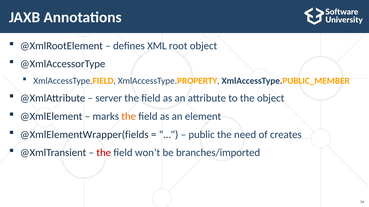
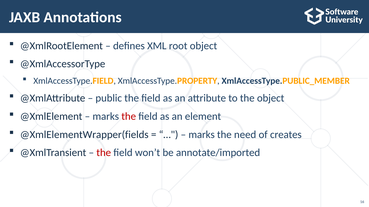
server: server -> public (109, 98)
the colour: orange -> red (129, 117)
public: public -> marks (202, 135)
branches/imported: branches/imported -> annotate/imported (218, 153)
